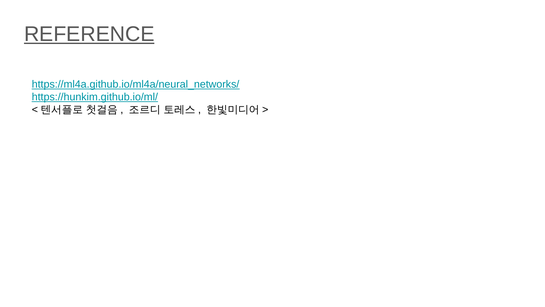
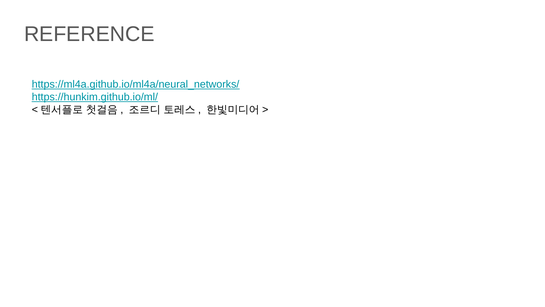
REFERENCE underline: present -> none (89, 34)
